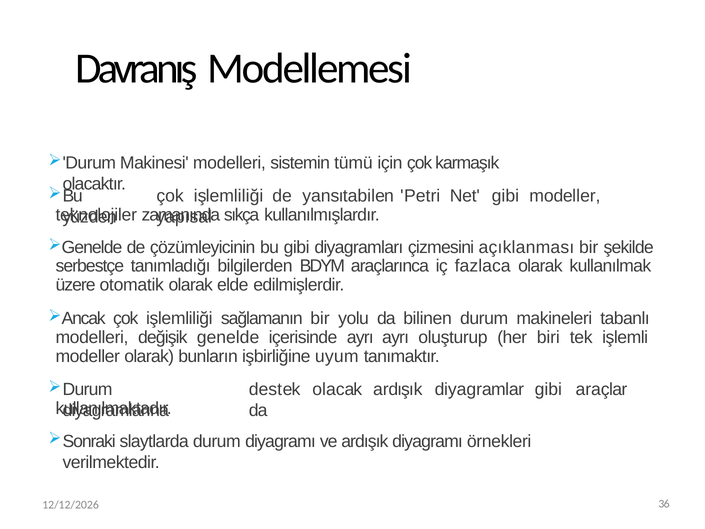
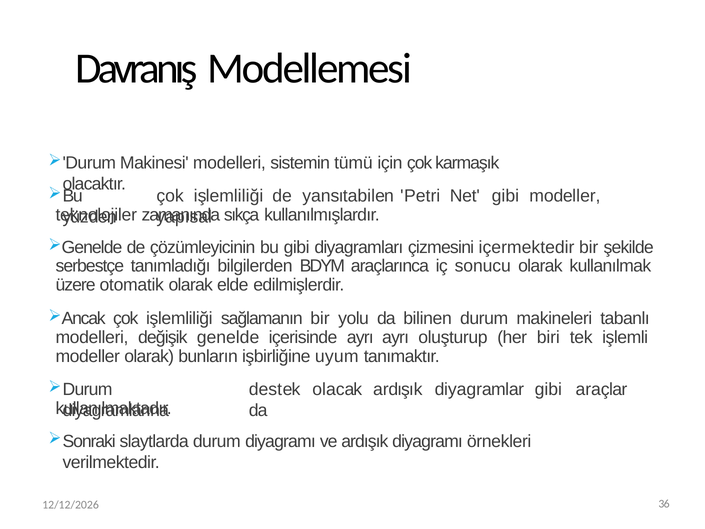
açıklanması: açıklanması -> içermektedir (527, 247)
fazlaca: fazlaca -> sonucu (483, 266)
